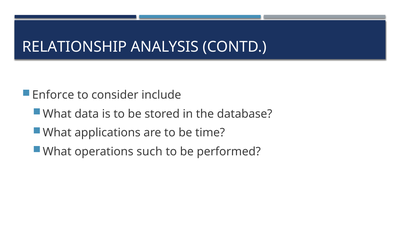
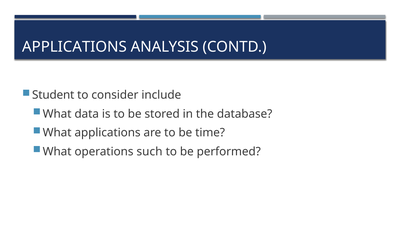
RELATIONSHIP: RELATIONSHIP -> APPLICATIONS (74, 47)
Enforce: Enforce -> Student (53, 95)
